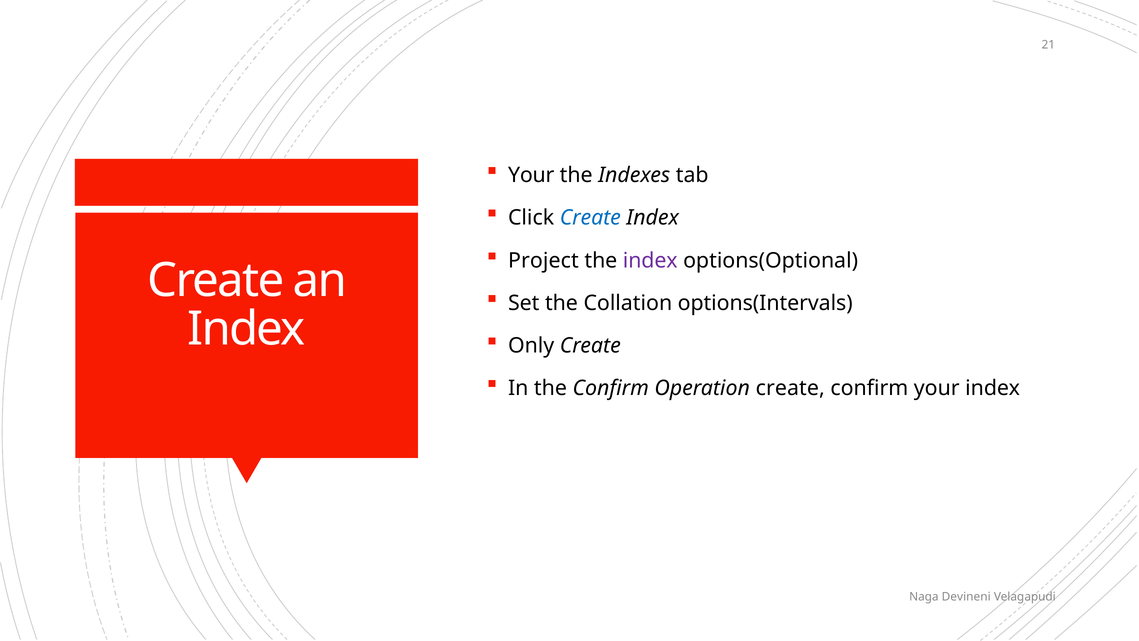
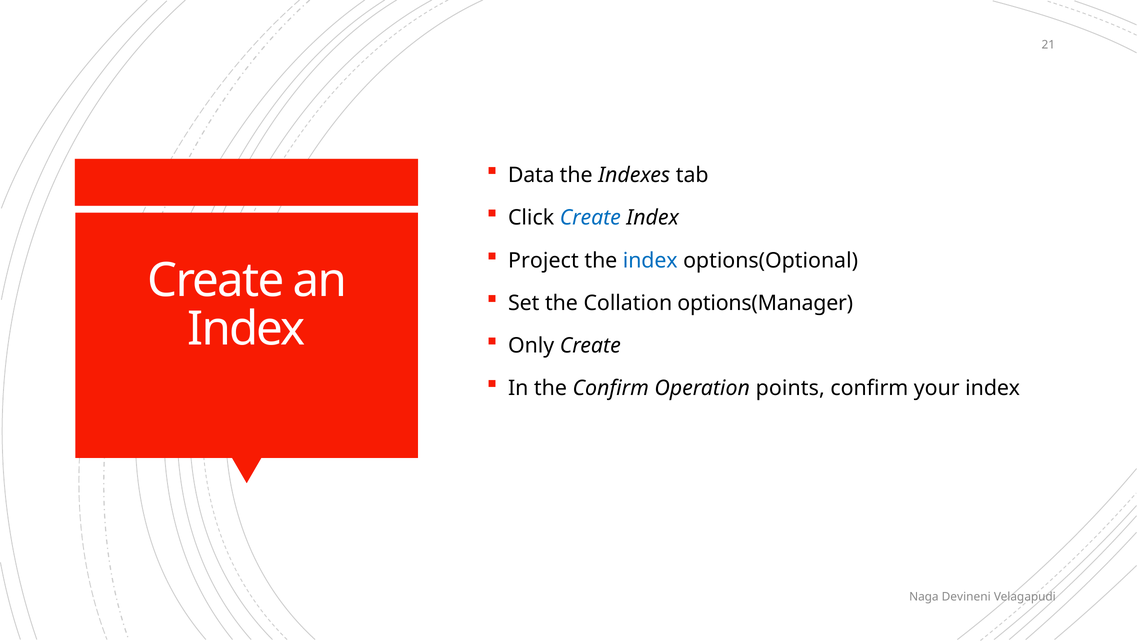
Your: Your -> Data (531, 175)
index colour: purple -> blue (650, 260)
options(Intervals: options(Intervals -> options(Manager (765, 303)
Operation create: create -> points (790, 388)
